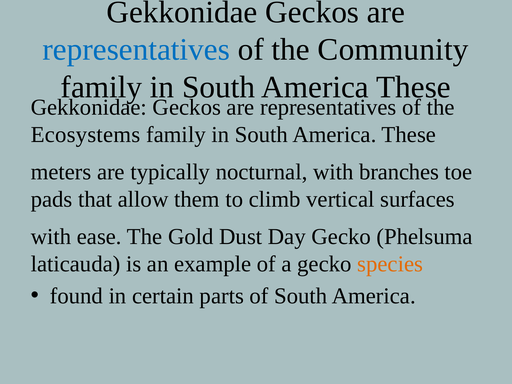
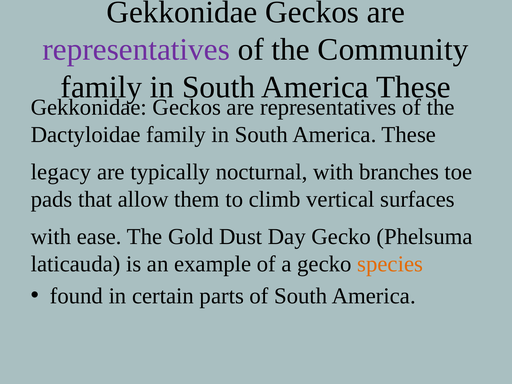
representatives colour: blue -> purple (136, 50)
Ecosystems: Ecosystems -> Dactyloidae (86, 135)
meters: meters -> legacy (61, 172)
